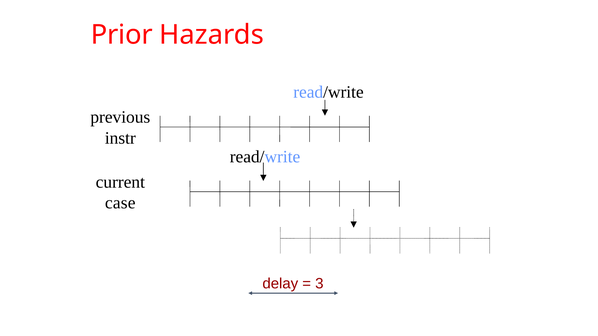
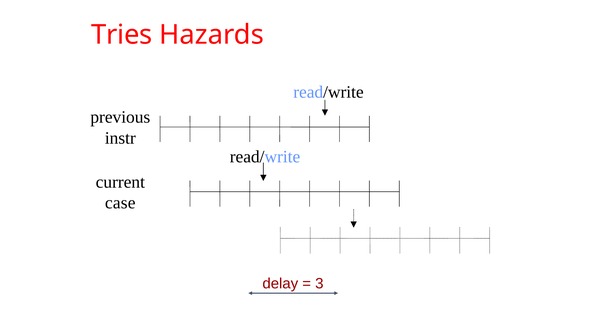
Prior: Prior -> Tries (122, 35)
